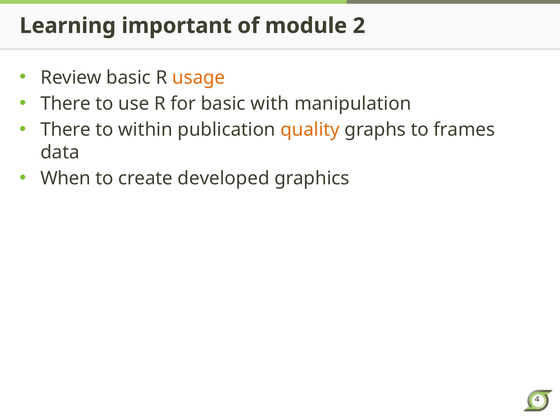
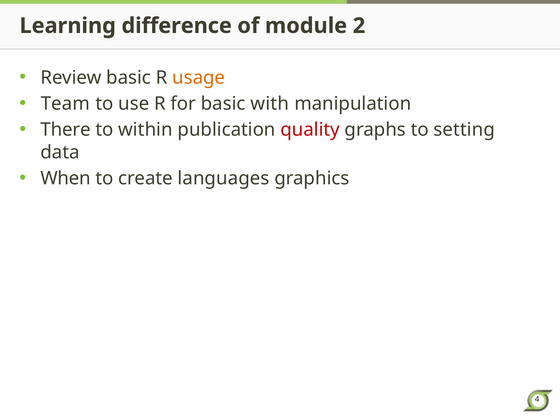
important: important -> difference (177, 26)
There: There -> Team (65, 104)
quality colour: orange -> red (310, 130)
frames: frames -> setting (464, 130)
developed: developed -> languages (224, 178)
